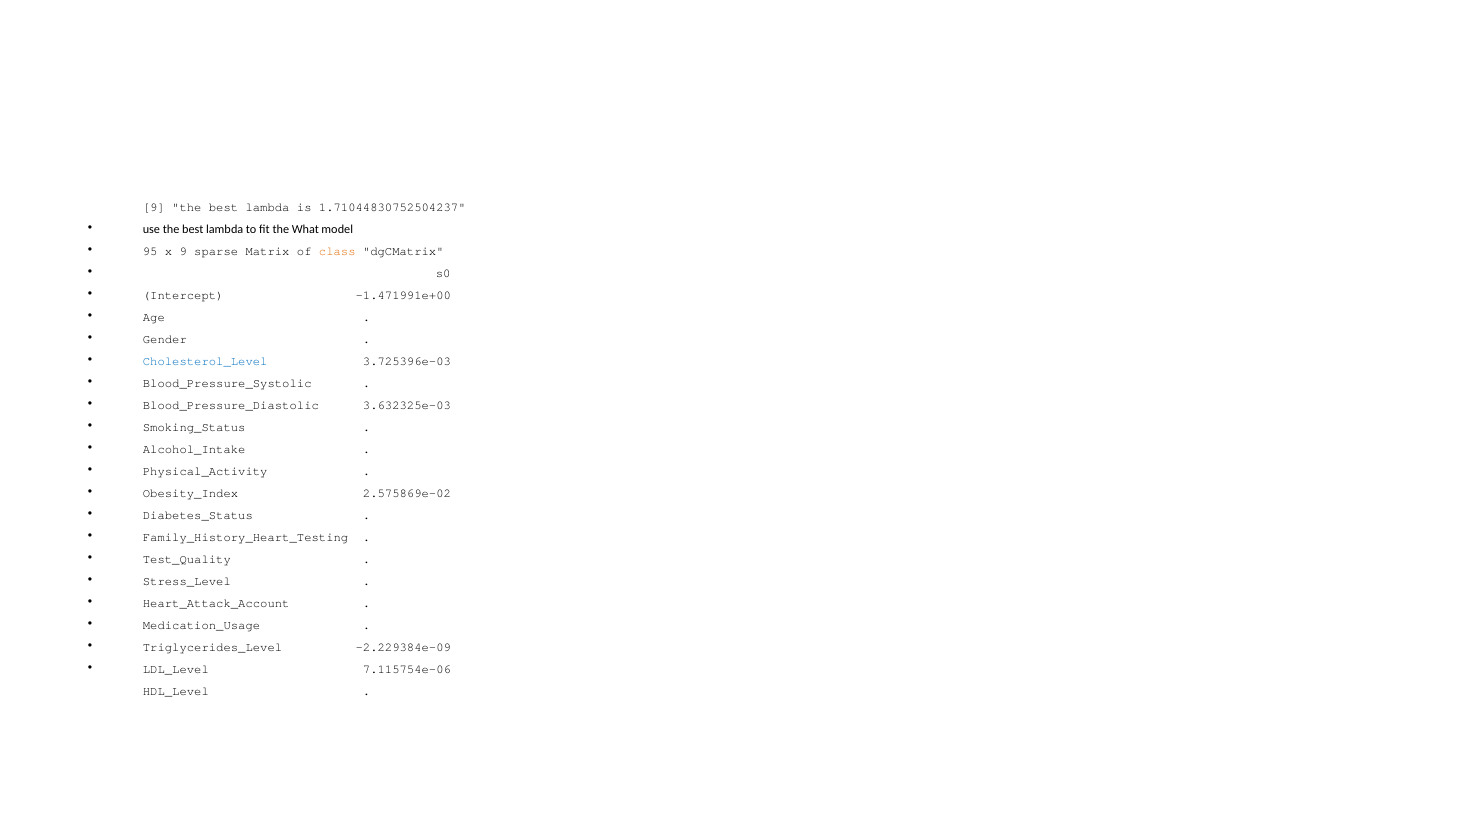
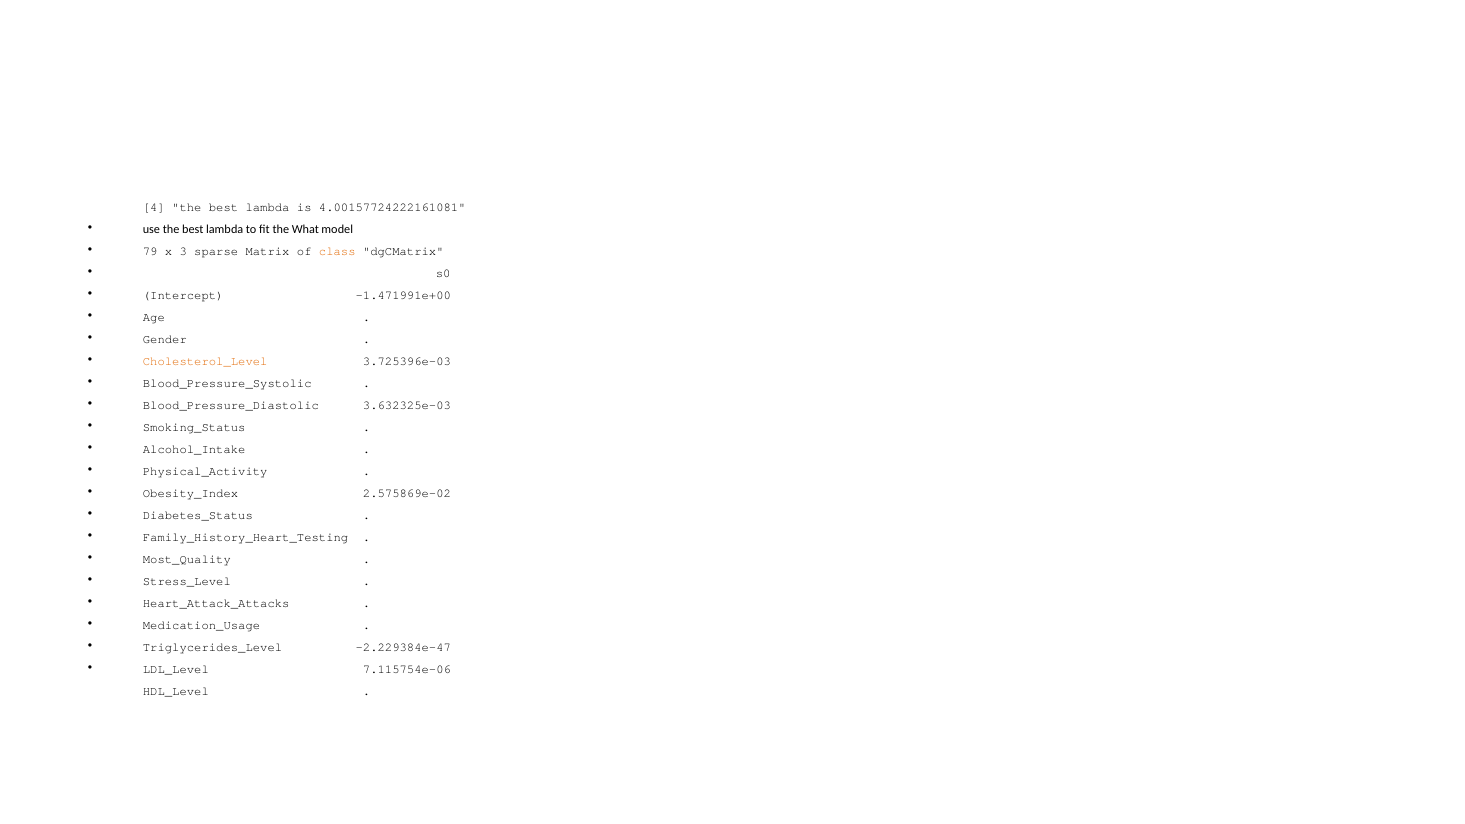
9: 9 -> 4 (154, 208)
1.71044830752504237: 1.71044830752504237 -> 4.00157724222161081 (392, 208)
95: 95 -> 79 (150, 252)
x 9: 9 -> 3 (183, 252)
Cholesterol_Level colour: blue -> orange (205, 362)
Test_Quality: Test_Quality -> Most_Quality (187, 559)
Heart_Attack_Account: Heart_Attack_Account -> Heart_Attack_Attacks (216, 603)
-2.229384e-09: -2.229384e-09 -> -2.229384e-47 (403, 647)
